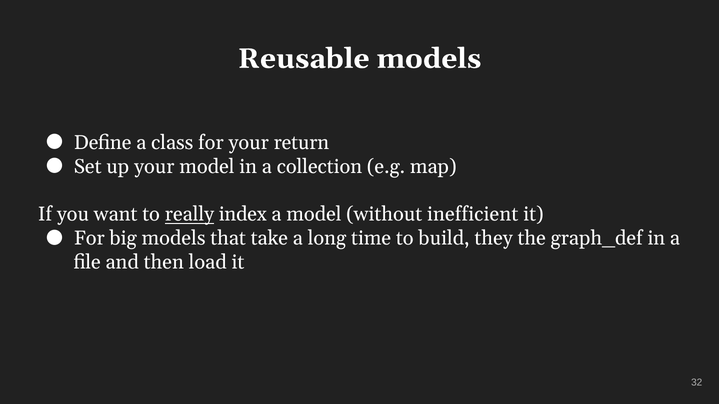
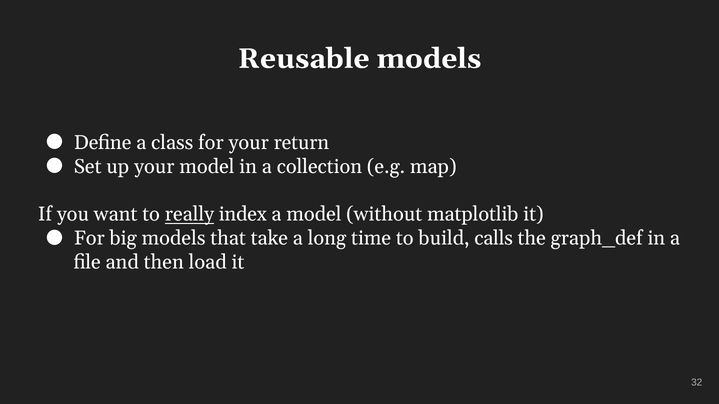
inefficient: inefficient -> matplotlib (473, 215)
they: they -> calls (494, 239)
